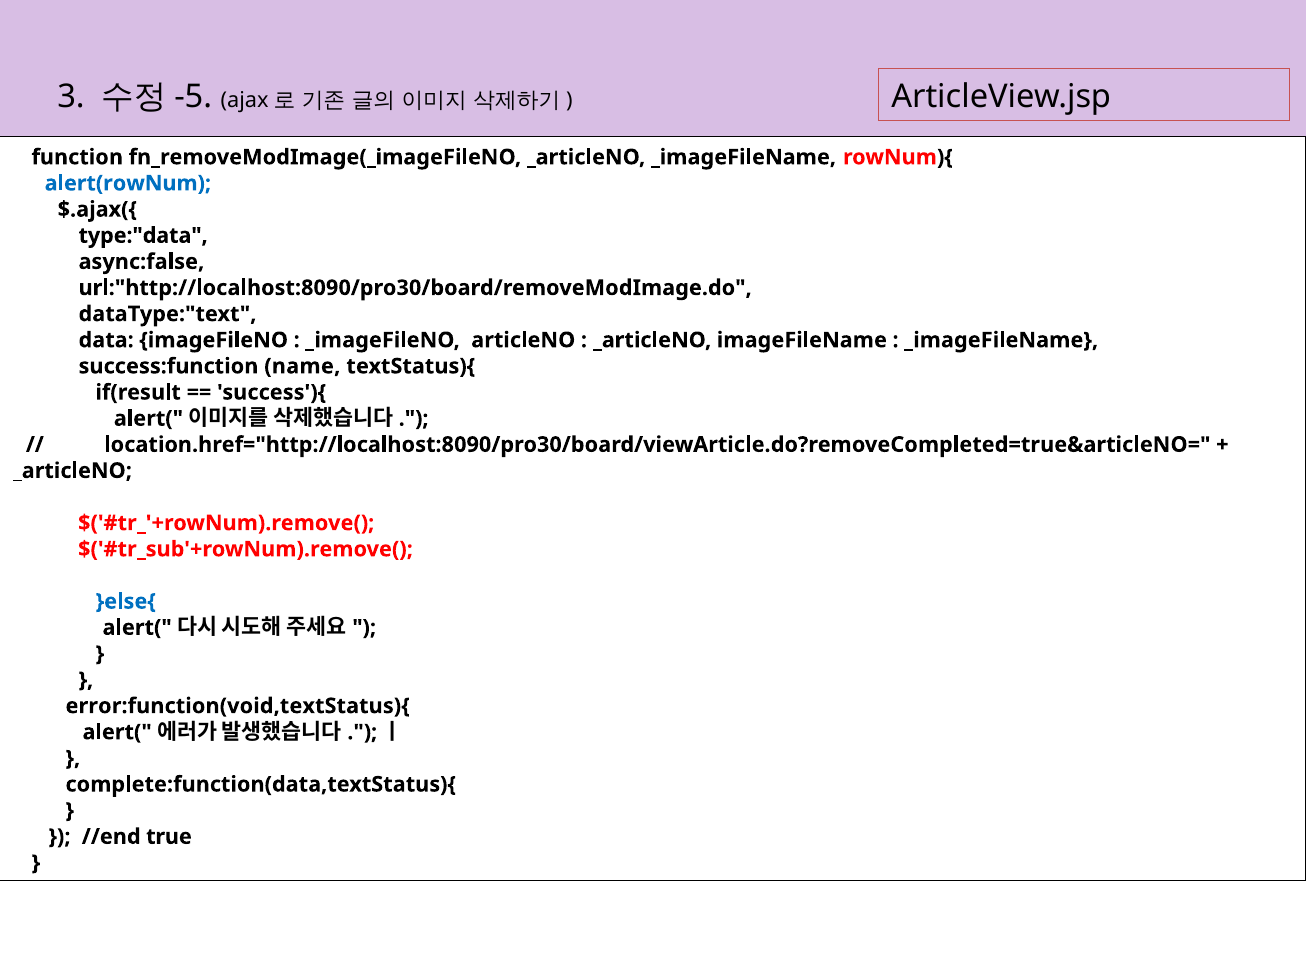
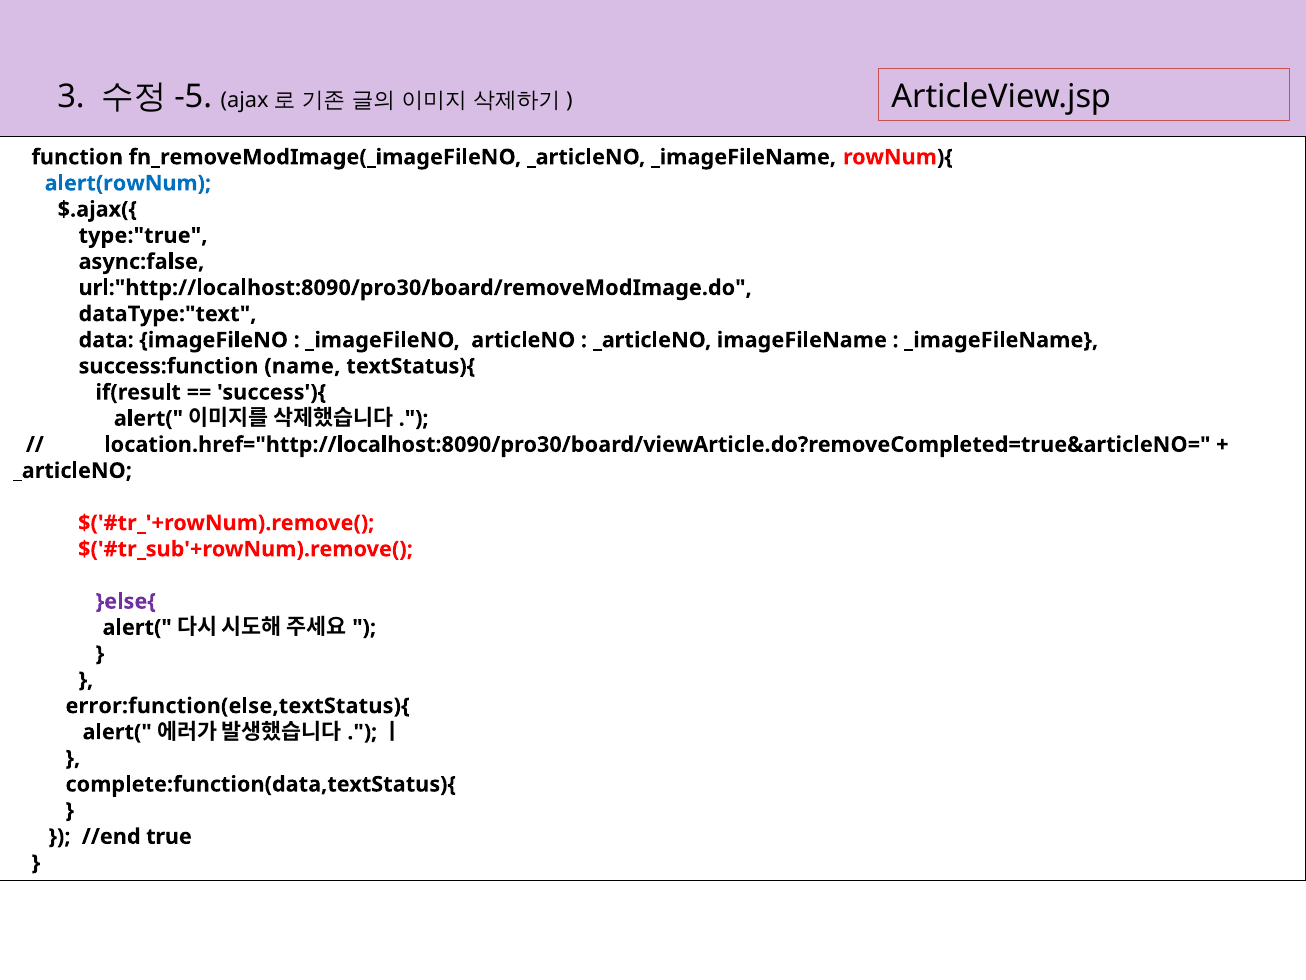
type:"data: type:"data -> type:"true (143, 235)
}else{ colour: blue -> purple (126, 601)
error:function(void,textStatus){: error:function(void,textStatus){ -> error:function(else,textStatus){ (238, 706)
